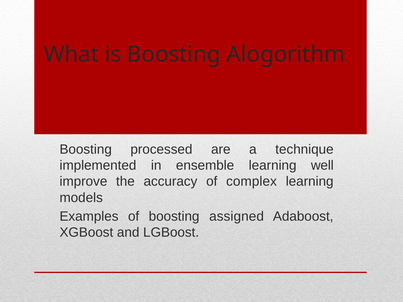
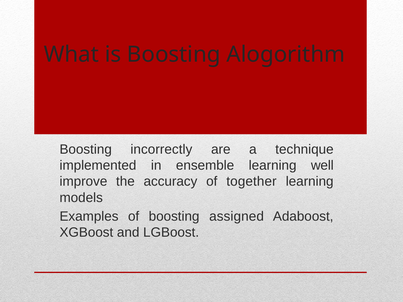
processed: processed -> incorrectly (161, 149)
complex: complex -> together (251, 182)
